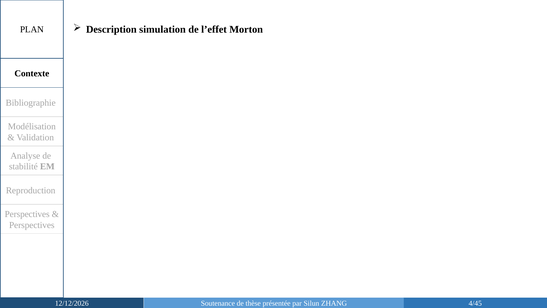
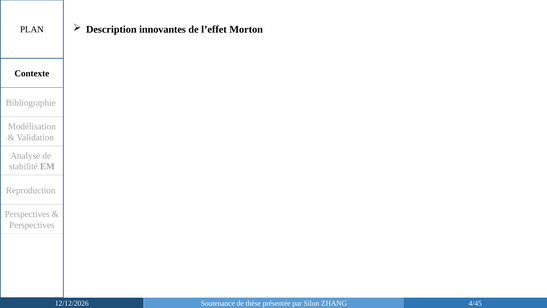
simulation: simulation -> innovantes (163, 30)
